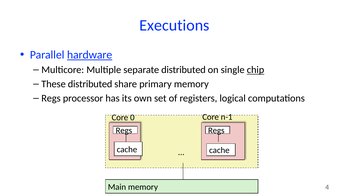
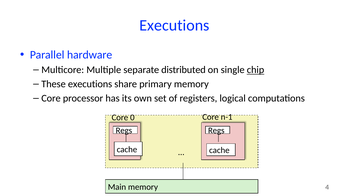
hardware underline: present -> none (90, 55)
These distributed: distributed -> executions (90, 84)
Regs: Regs -> Core (51, 98)
